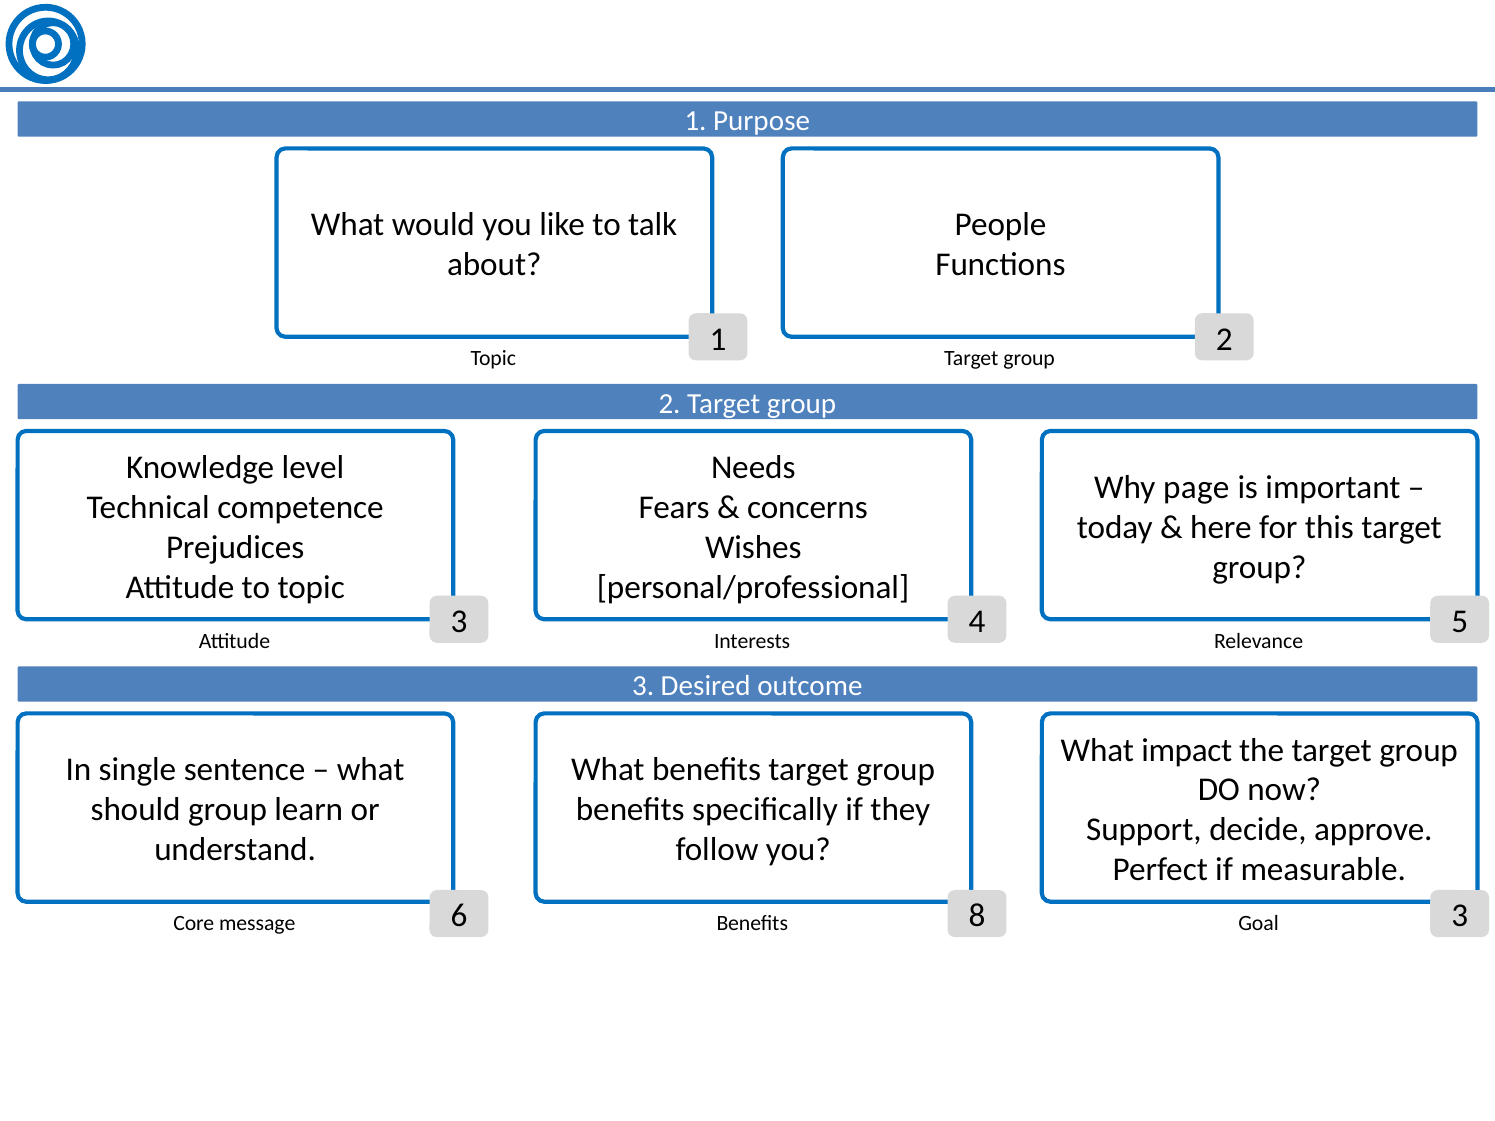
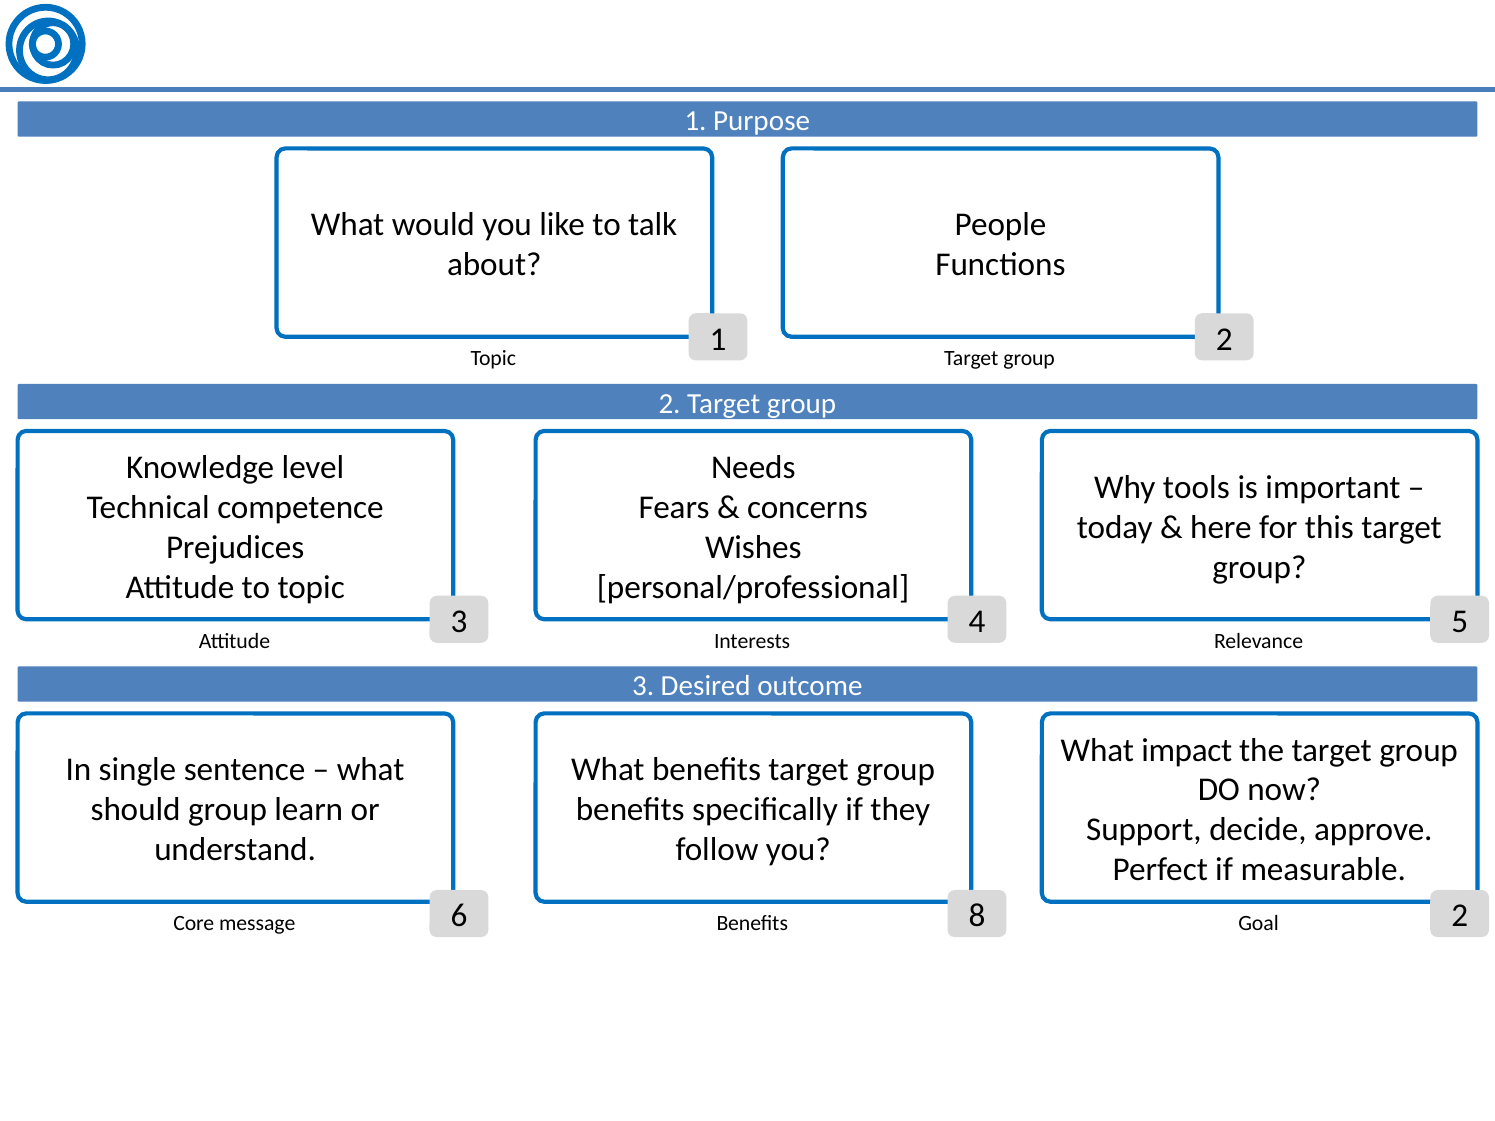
page: page -> tools (1196, 488)
8 3: 3 -> 2 (1460, 916)
